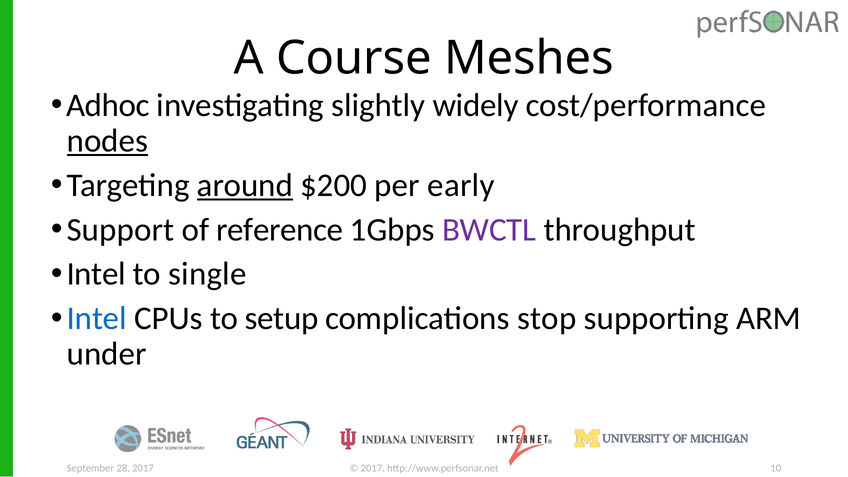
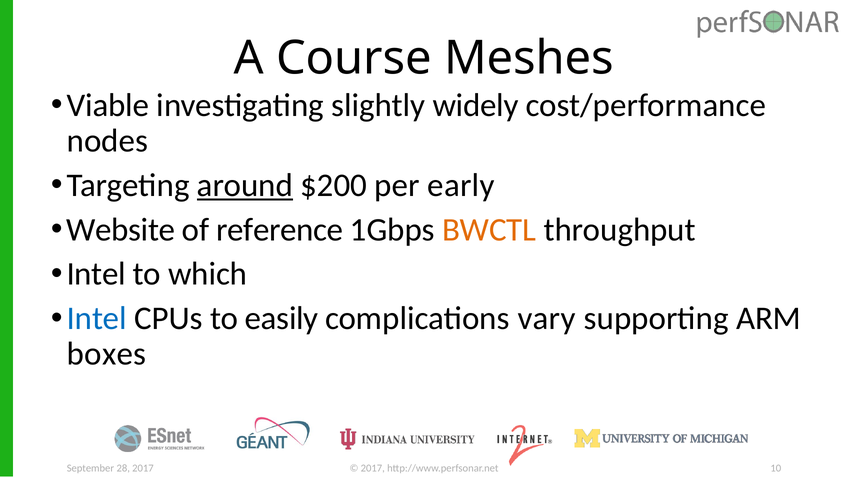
Adhoc: Adhoc -> Viable (108, 105)
nodes underline: present -> none (107, 141)
Support: Support -> Website (121, 230)
BWCTL colour: purple -> orange (489, 230)
single: single -> which (208, 274)
setup: setup -> easily (282, 318)
stop: stop -> vary (547, 318)
under: under -> boxes (107, 354)
